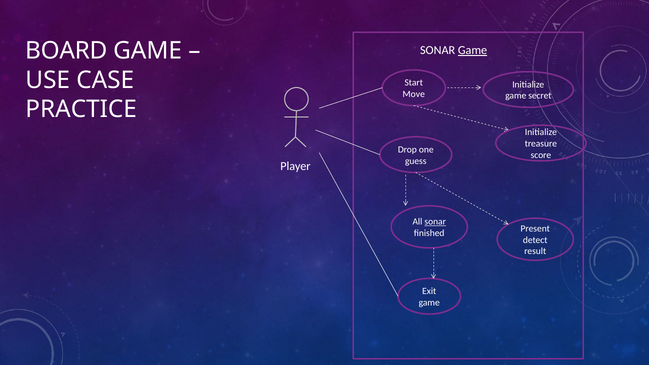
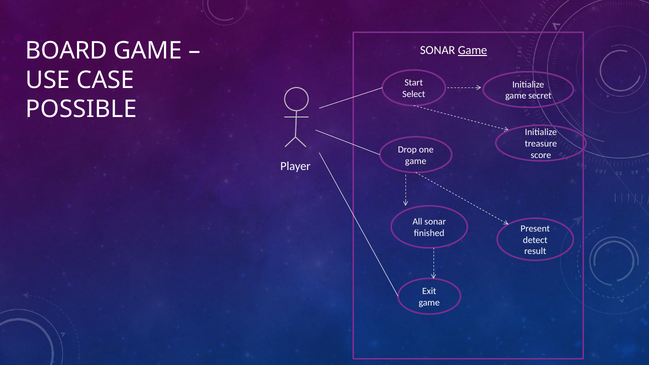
Move: Move -> Select (414, 94)
PRACTICE: PRACTICE -> POSSIBLE (81, 109)
guess: guess -> game (416, 161)
sonar underline: present -> none (435, 222)
